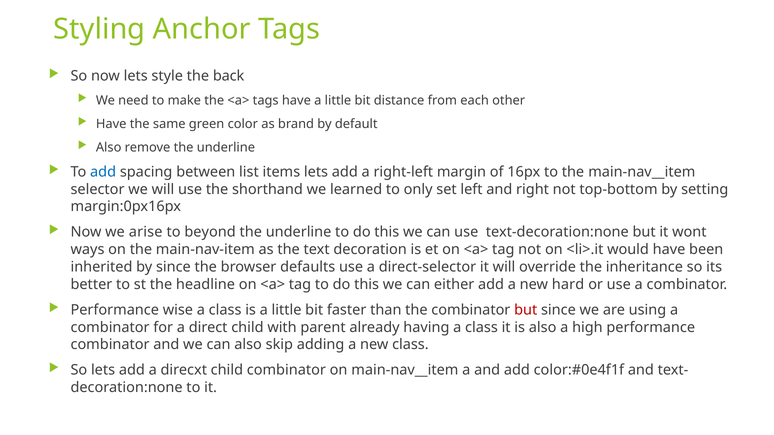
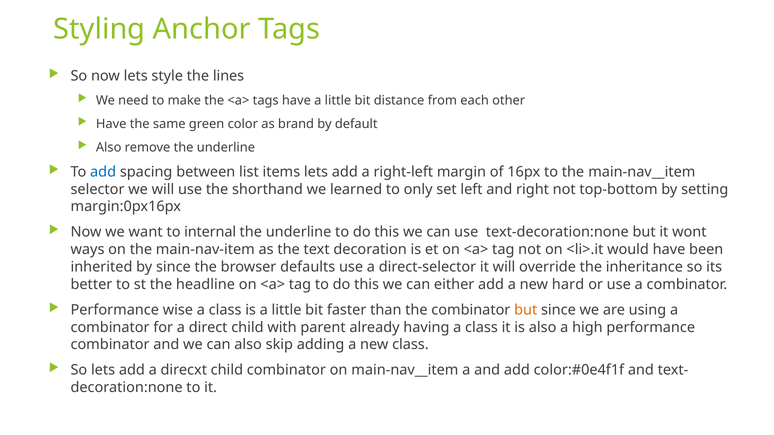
back: back -> lines (229, 76)
arise: arise -> want (146, 232)
beyond: beyond -> internal (210, 232)
but colour: red -> orange (526, 310)
